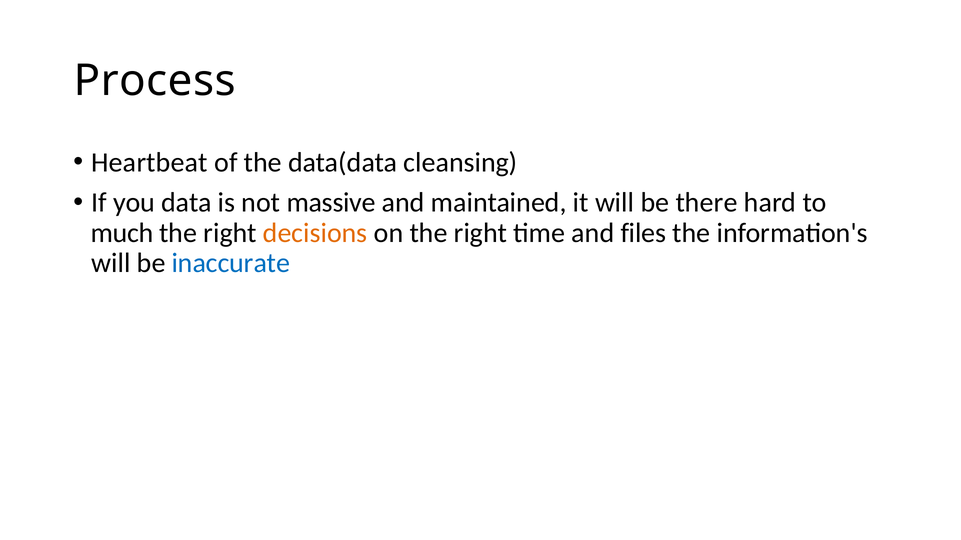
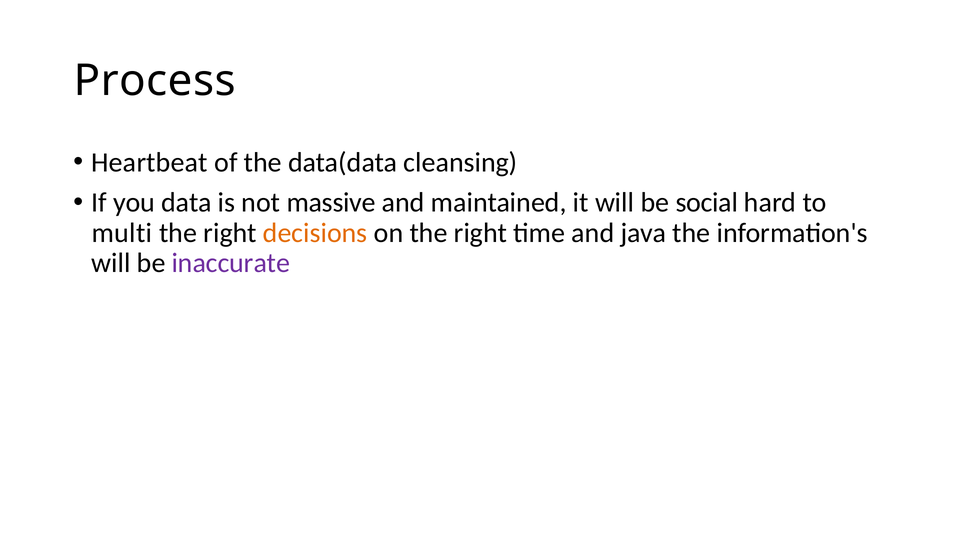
there: there -> social (707, 203)
much: much -> multi (122, 233)
files: files -> java (643, 233)
inaccurate colour: blue -> purple (231, 263)
